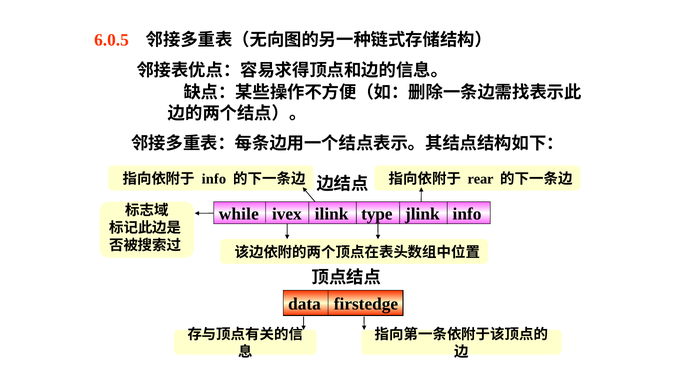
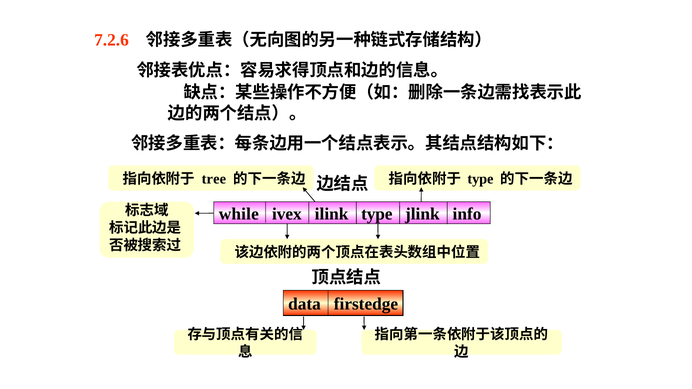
6.0.5: 6.0.5 -> 7.2.6 (112, 40)
info: info -> tree (214, 179)
rear: rear -> type (480, 179)
